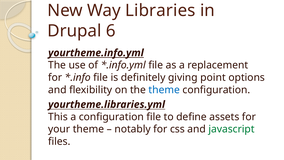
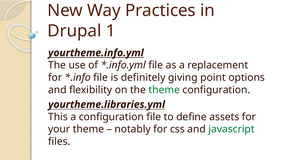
Libraries: Libraries -> Practices (160, 10)
6: 6 -> 1 (111, 31)
theme colour: blue -> green (164, 90)
